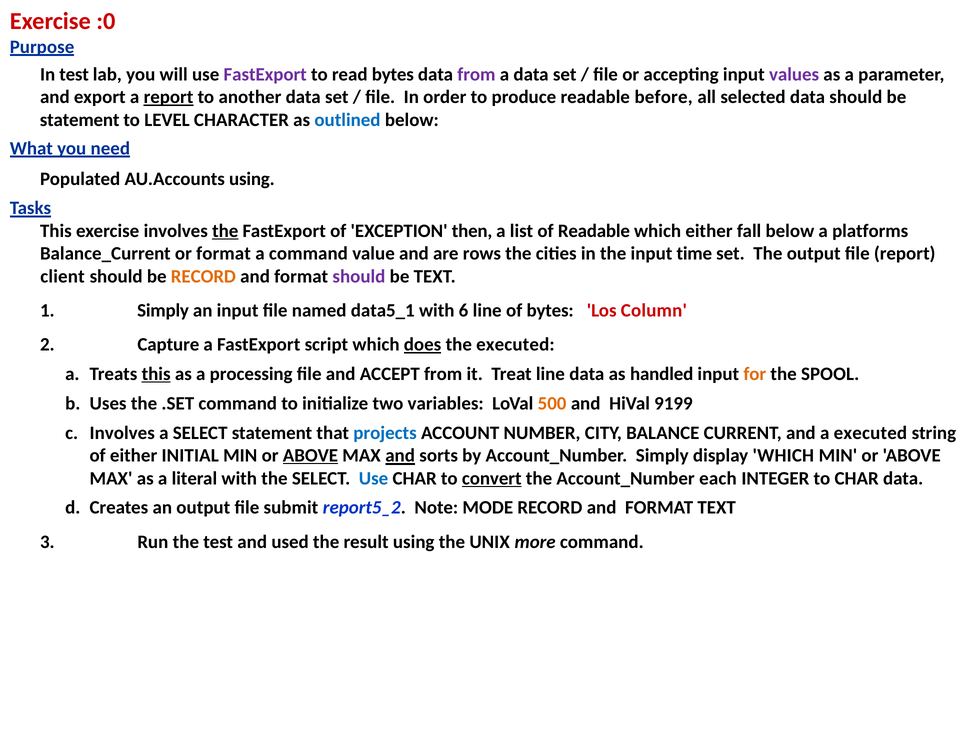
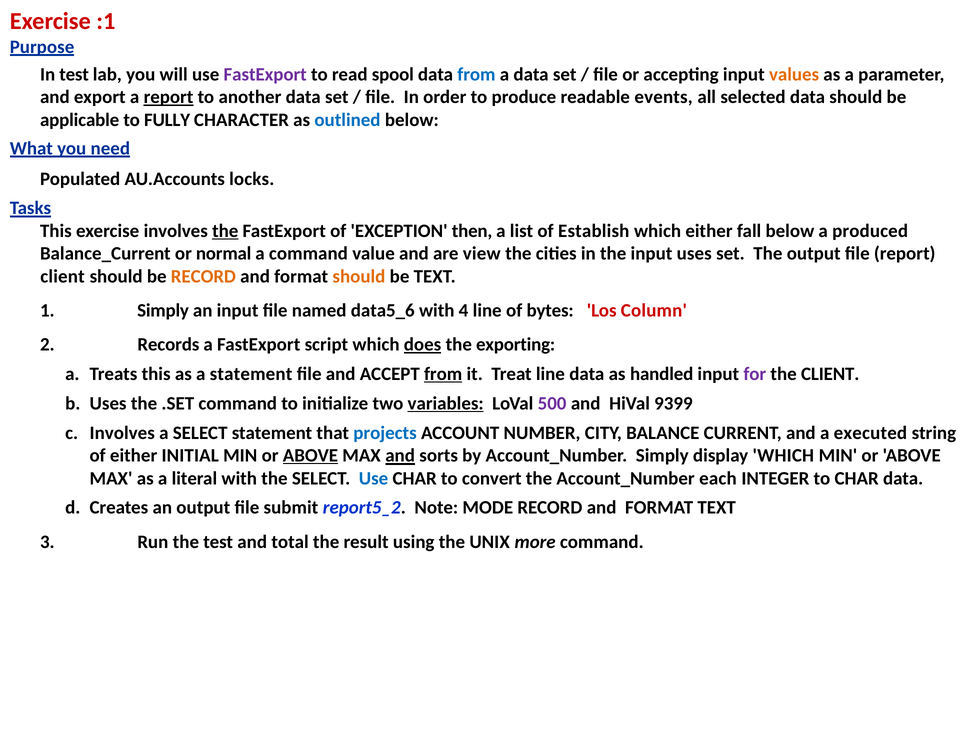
:0: :0 -> :1 (106, 21)
read bytes: bytes -> spool (393, 74)
from colour: purple -> blue (476, 74)
values colour: purple -> orange (794, 74)
before: before -> events (664, 97)
statement: statement -> applicable (80, 120)
LEVEL: LEVEL -> FULLY (167, 120)
AU.Accounts using: using -> locks (252, 179)
of Readable: Readable -> Establish (594, 231)
platforms: platforms -> produced (870, 231)
or format: format -> normal (224, 253)
rows: rows -> view (482, 253)
input time: time -> uses (694, 253)
should colour: purple -> orange (359, 276)
data5_1: data5_1 -> data5_6 (383, 310)
6: 6 -> 4 (464, 310)
Capture: Capture -> Records (168, 344)
the executed: executed -> exporting (516, 344)
this underline: present -> none (156, 374)
a processing: processing -> statement (251, 374)
from underline: none -> present (443, 374)
for colour: orange -> purple (755, 374)
the SPOOL: SPOOL -> CLIENT (830, 374)
variables underline: none -> present (446, 403)
500 colour: orange -> purple (552, 403)
9199: 9199 -> 9399 (673, 403)
convert underline: present -> none (492, 478)
used: used -> total (290, 541)
